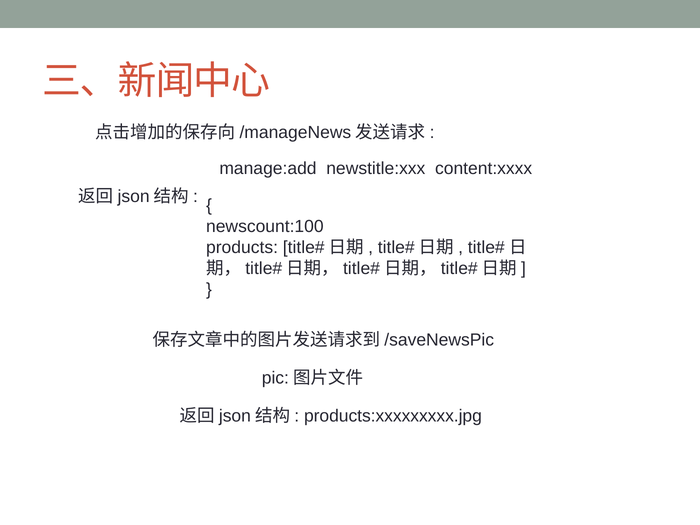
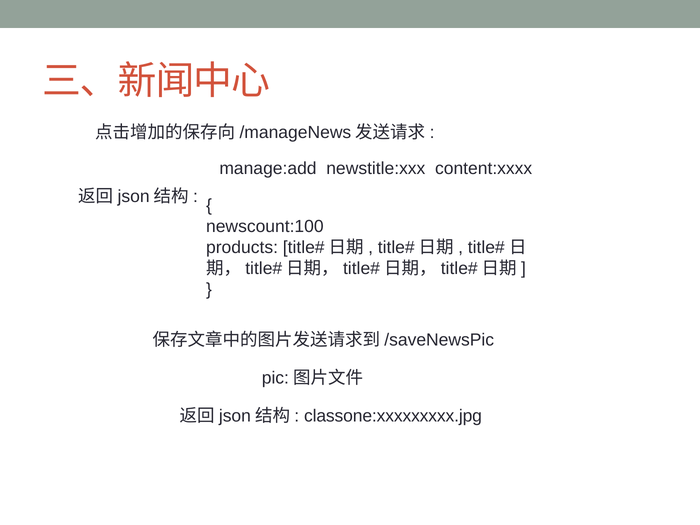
products:xxxxxxxxx.jpg: products:xxxxxxxxx.jpg -> classone:xxxxxxxxx.jpg (393, 416)
